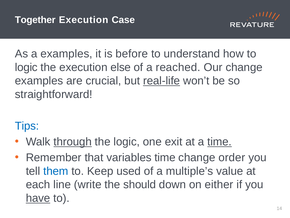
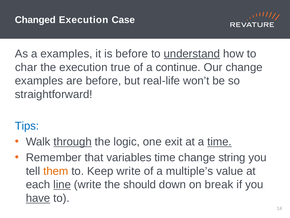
Together: Together -> Changed (35, 20)
understand underline: none -> present (192, 54)
logic: logic -> char (26, 67)
else: else -> true (121, 67)
reached: reached -> continue (178, 67)
are crucial: crucial -> before (103, 81)
real-life underline: present -> none (162, 81)
order: order -> string (232, 157)
them colour: blue -> orange (56, 171)
Keep used: used -> write (129, 171)
line underline: none -> present (62, 184)
either: either -> break (219, 184)
